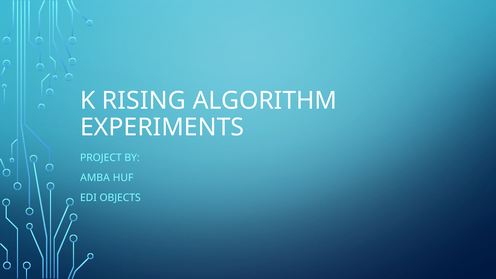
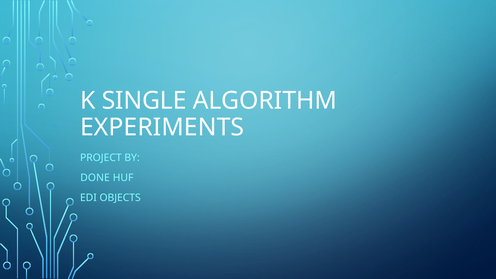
RISING: RISING -> SINGLE (144, 101)
AMBA: AMBA -> DONE (95, 178)
